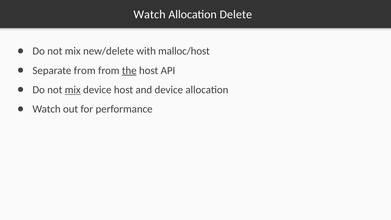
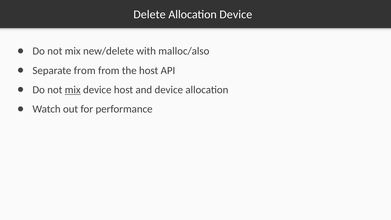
Watch: Watch -> Delete (150, 14)
Allocation Delete: Delete -> Device (236, 14)
malloc/host: malloc/host -> malloc/also (184, 51)
the underline: present -> none (129, 70)
